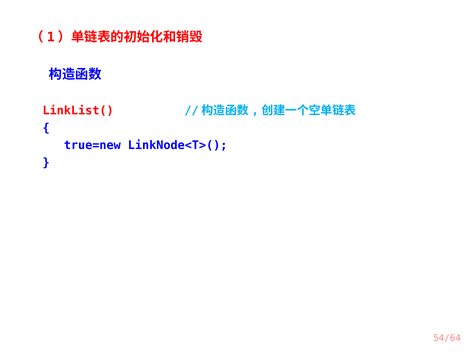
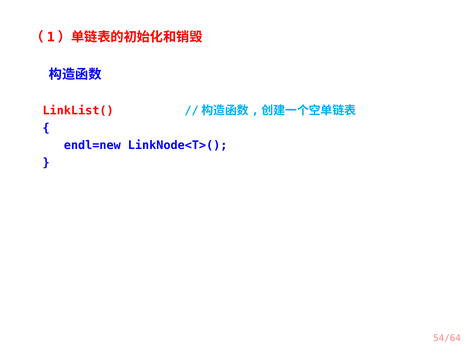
true=new: true=new -> endl=new (92, 145)
